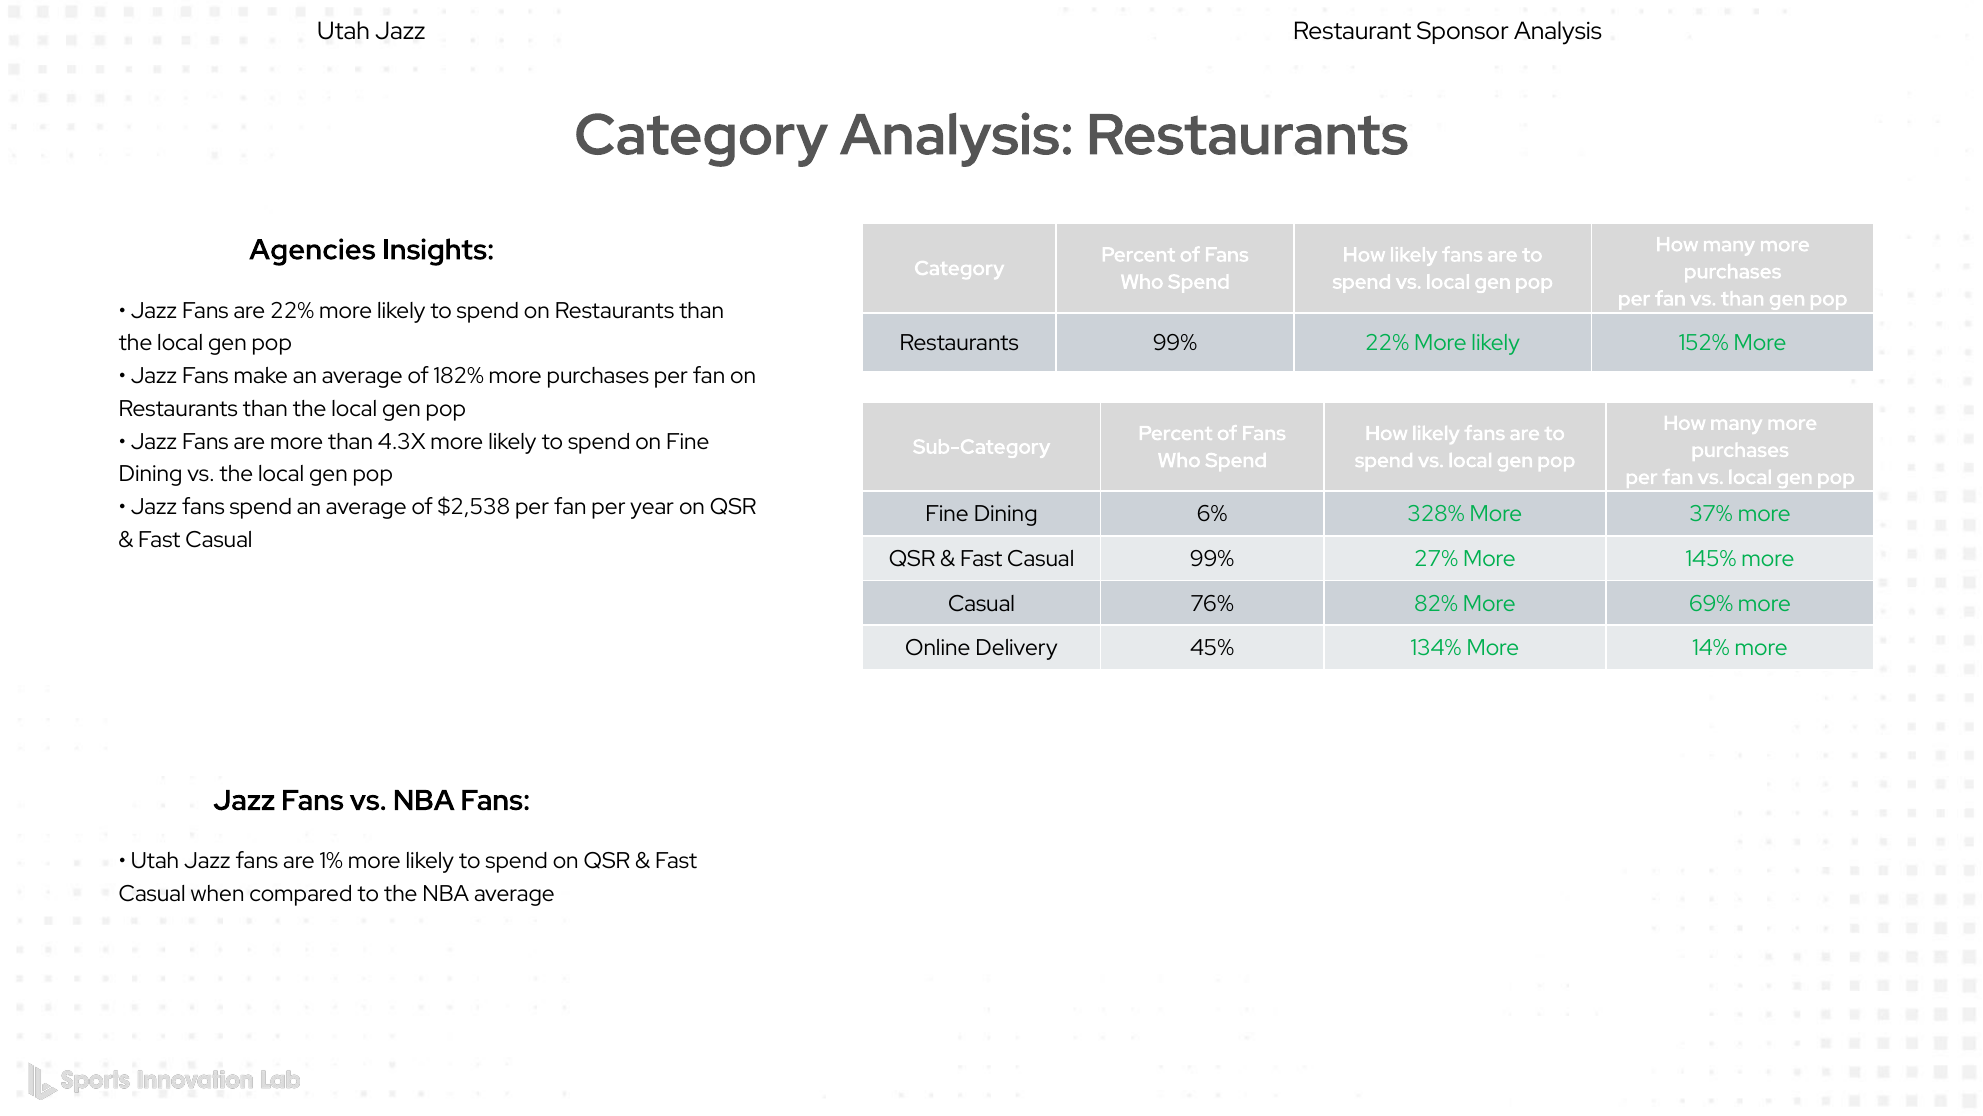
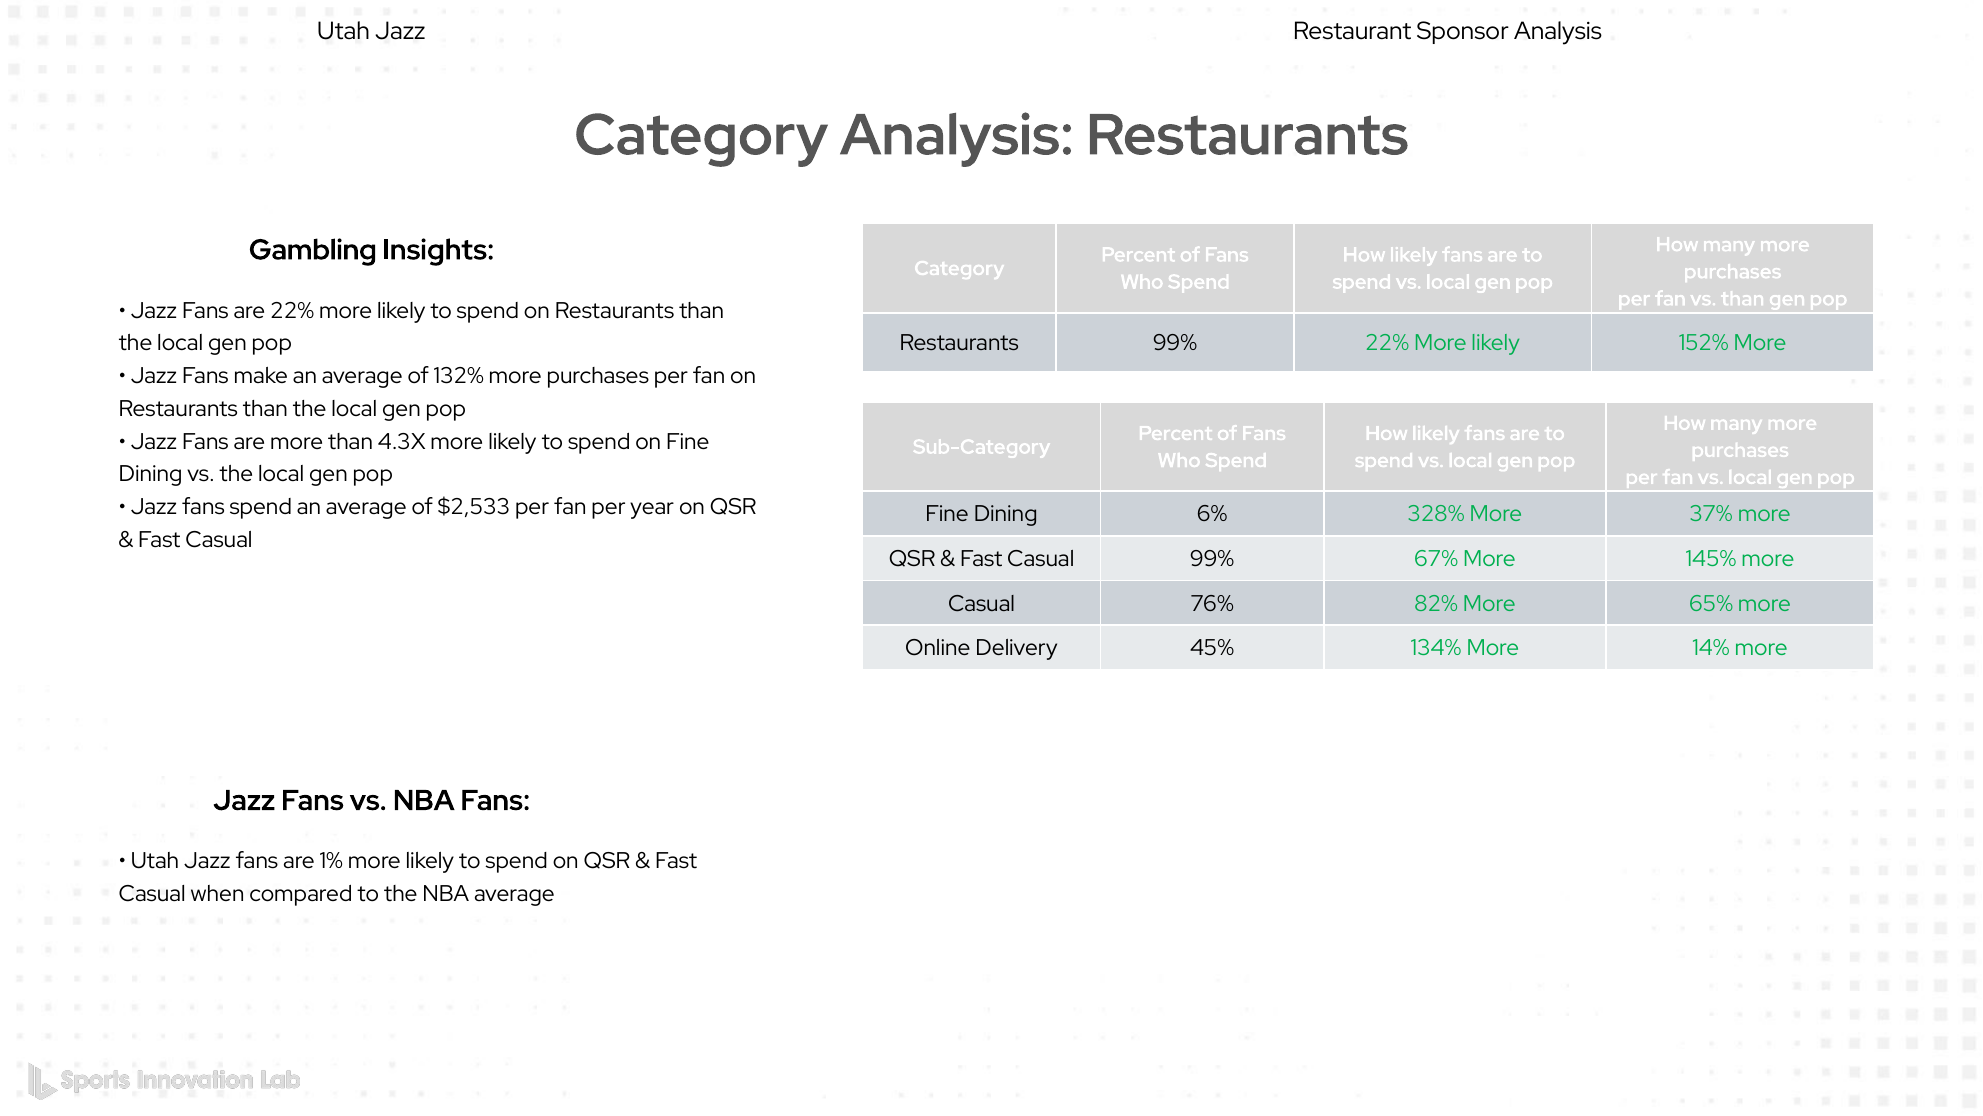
Agencies: Agencies -> Gambling (313, 250)
182%: 182% -> 132% (459, 376)
$2,538: $2,538 -> $2,533 (474, 507)
27%: 27% -> 67% (1436, 559)
69%: 69% -> 65% (1711, 603)
